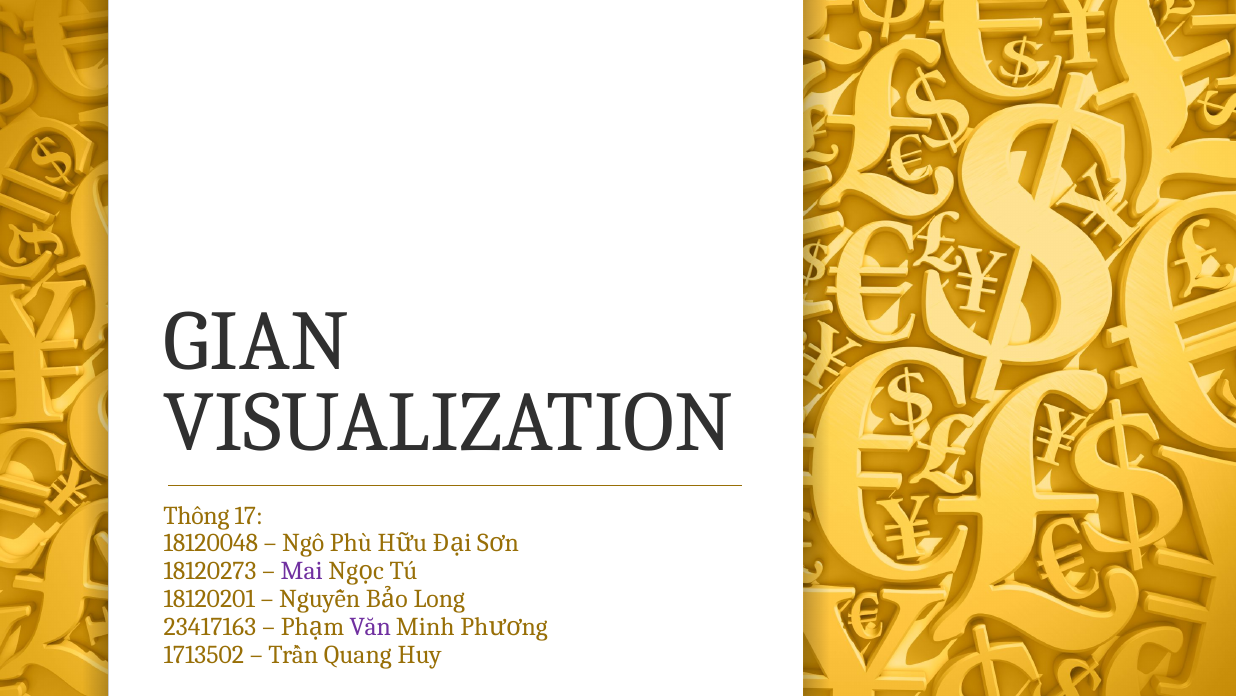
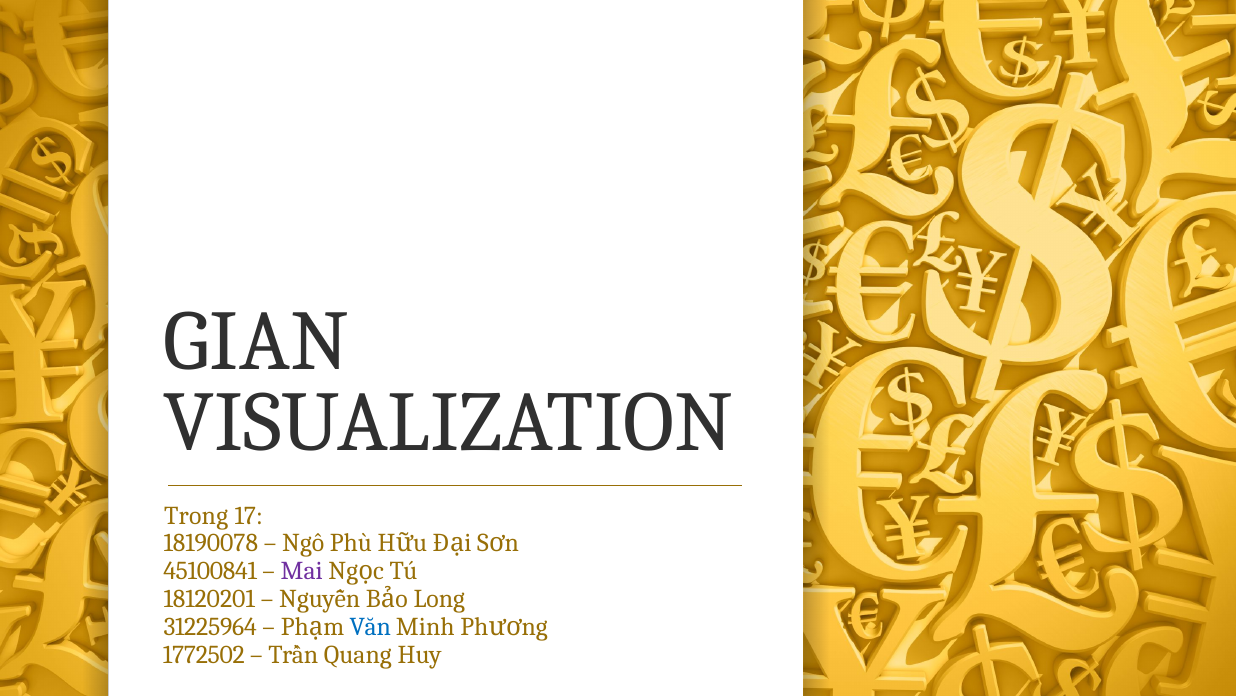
Thông: Thông -> Trong (196, 515)
18120048: 18120048 -> 18190078 (211, 543)
18120273: 18120273 -> 45100841 (210, 571)
23417163: 23417163 -> 31225964 (210, 626)
Văn colour: purple -> blue (370, 626)
1713502: 1713502 -> 1772502 (204, 654)
